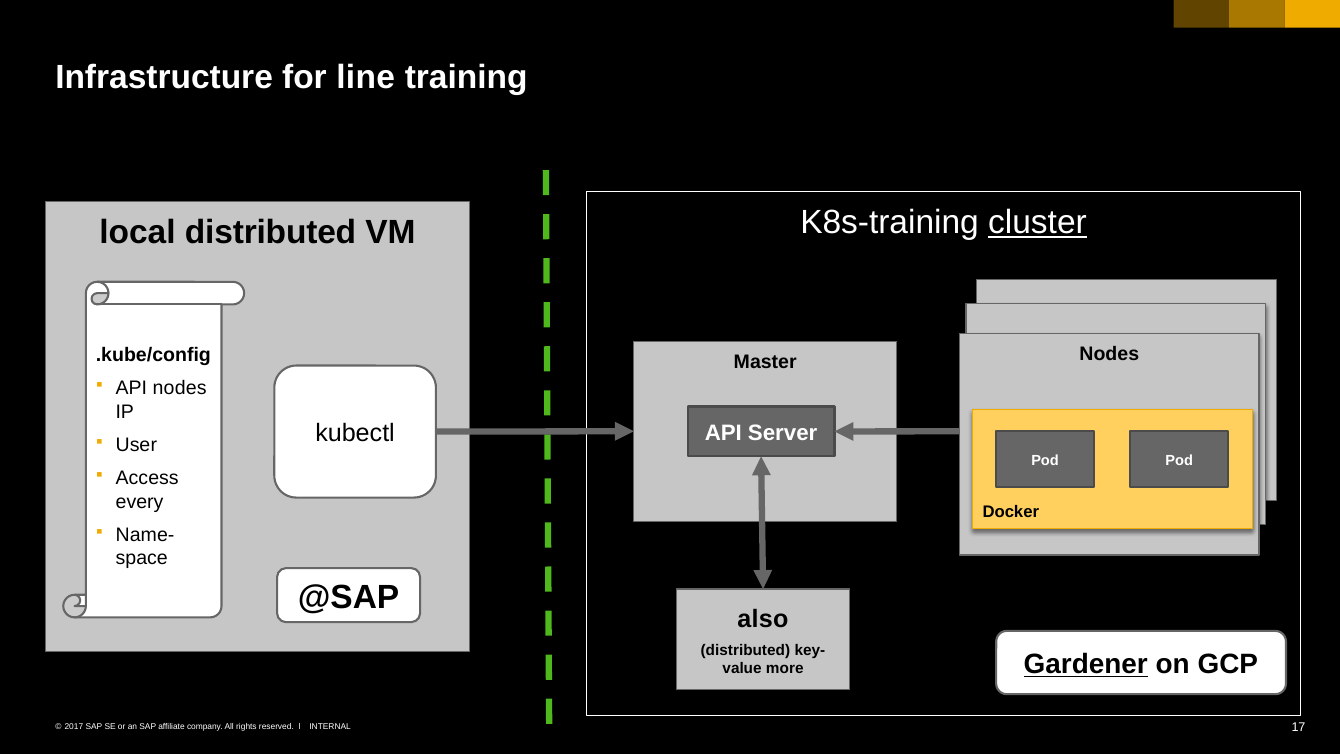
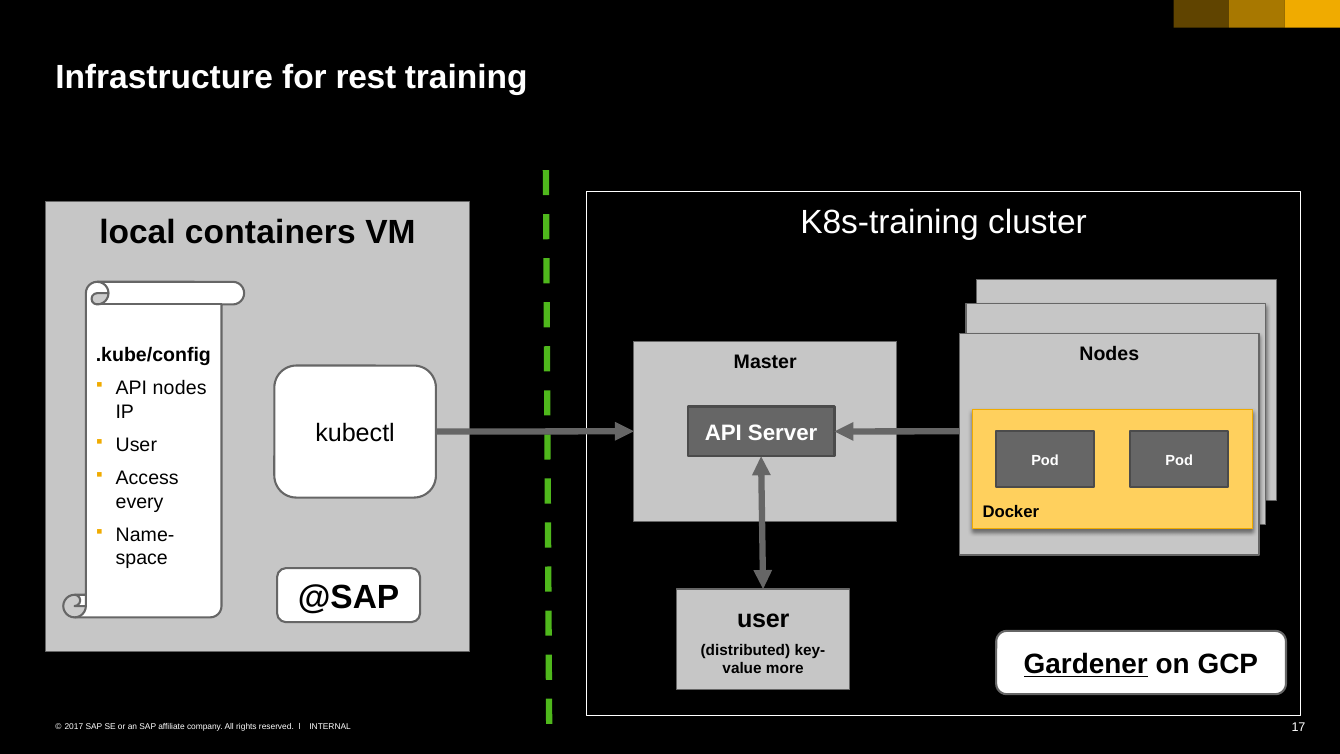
line: line -> rest (366, 78)
cluster underline: present -> none (1037, 222)
local distributed: distributed -> containers (270, 232)
also: also -> user (763, 619)
